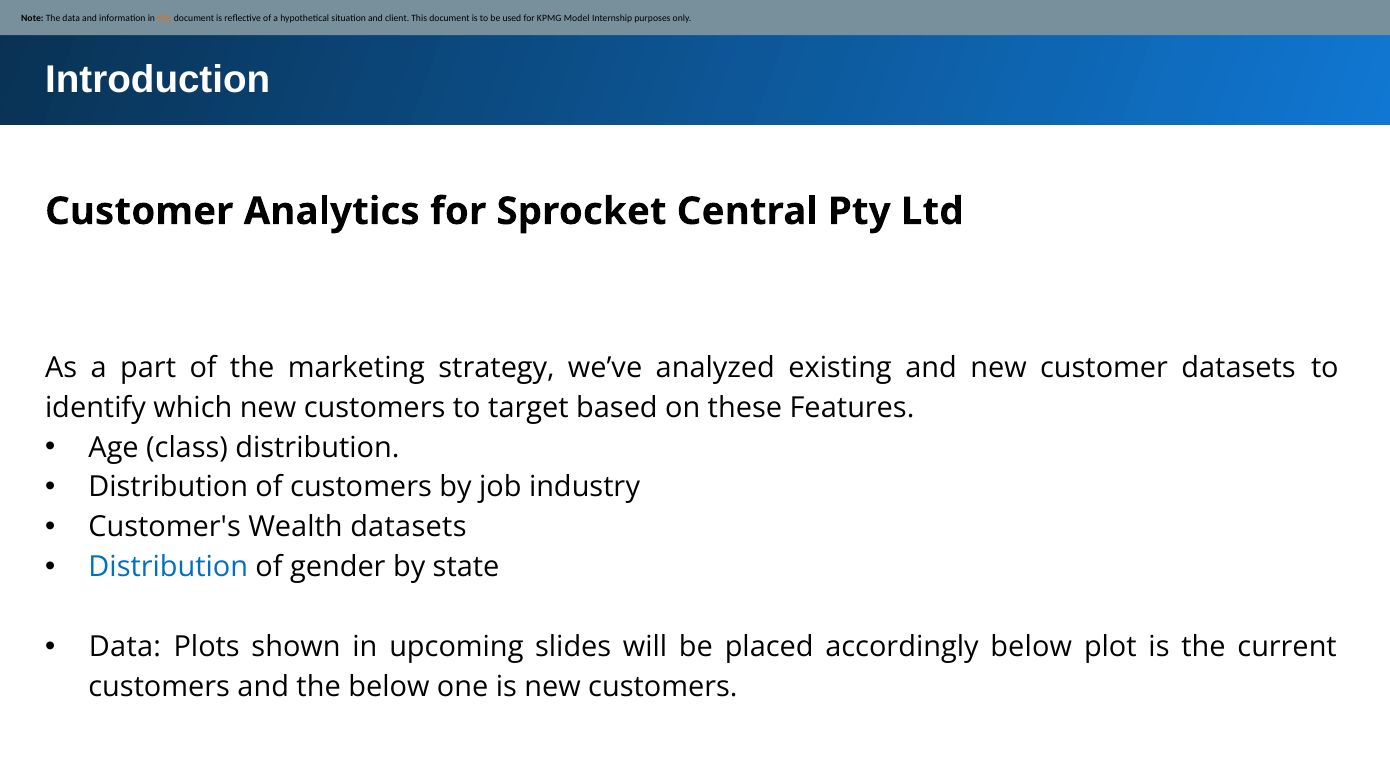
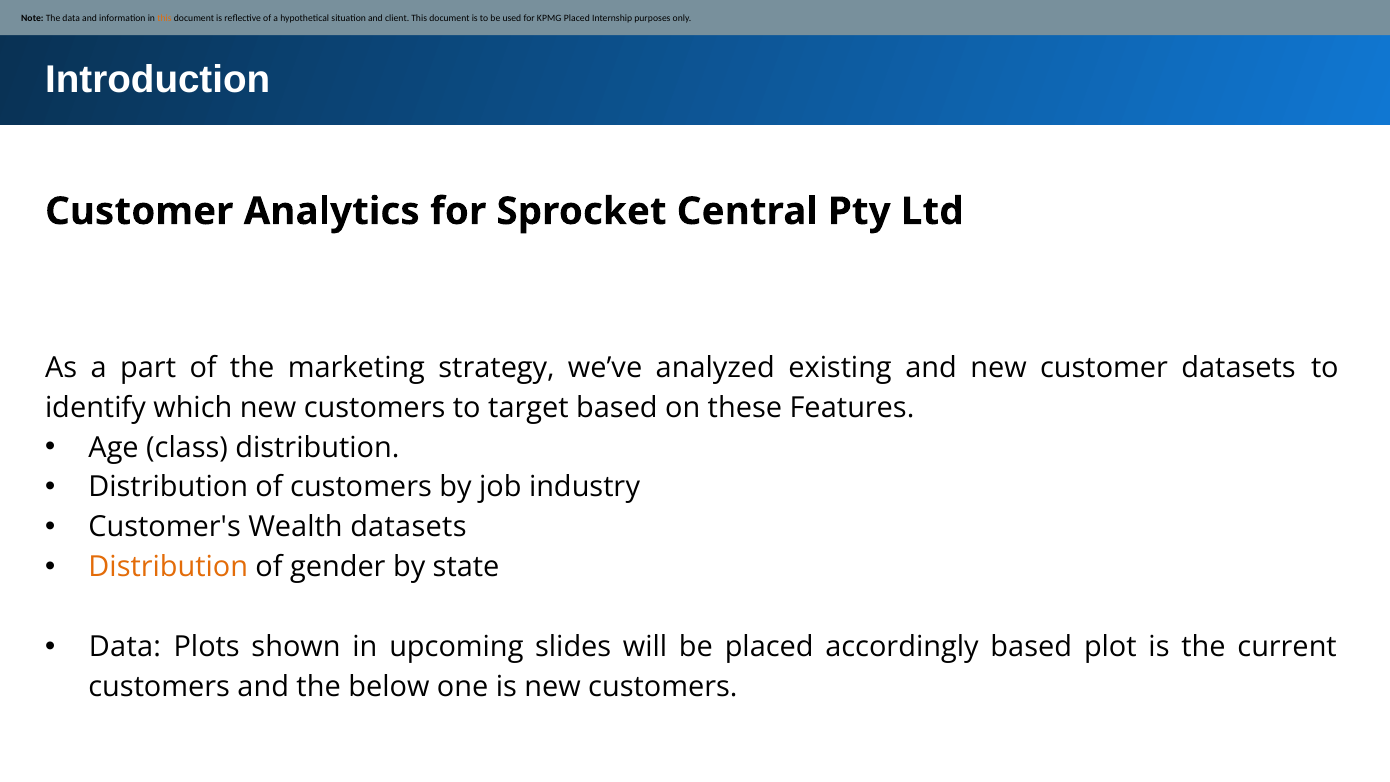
KPMG Model: Model -> Placed (577, 18)
Distribution colour: blue -> orange (168, 567)
accordingly below: below -> based (1031, 647)
